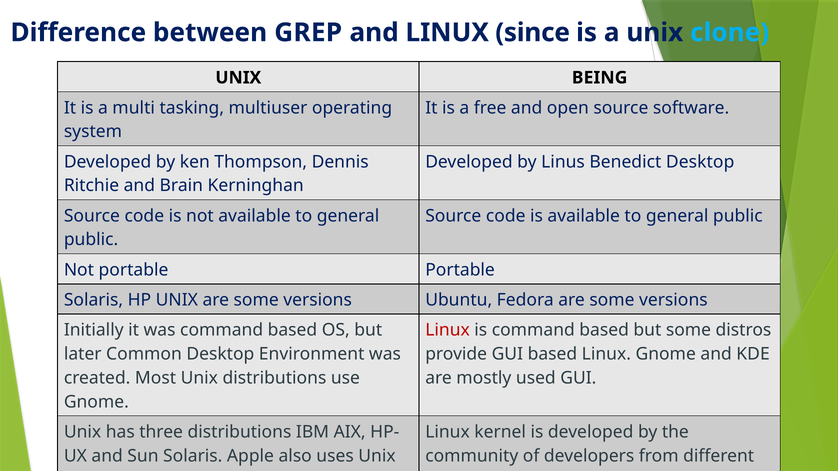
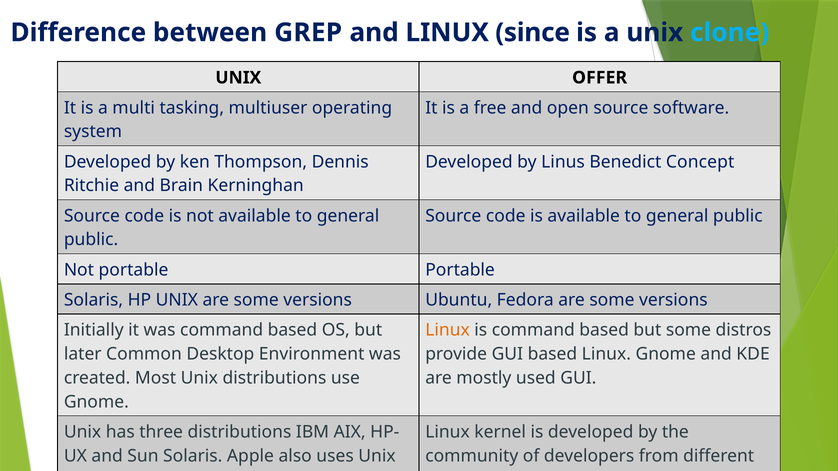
BEING: BEING -> OFFER (600, 78)
Benedict Desktop: Desktop -> Concept (700, 162)
Linux colour: red -> orange (448, 330)
